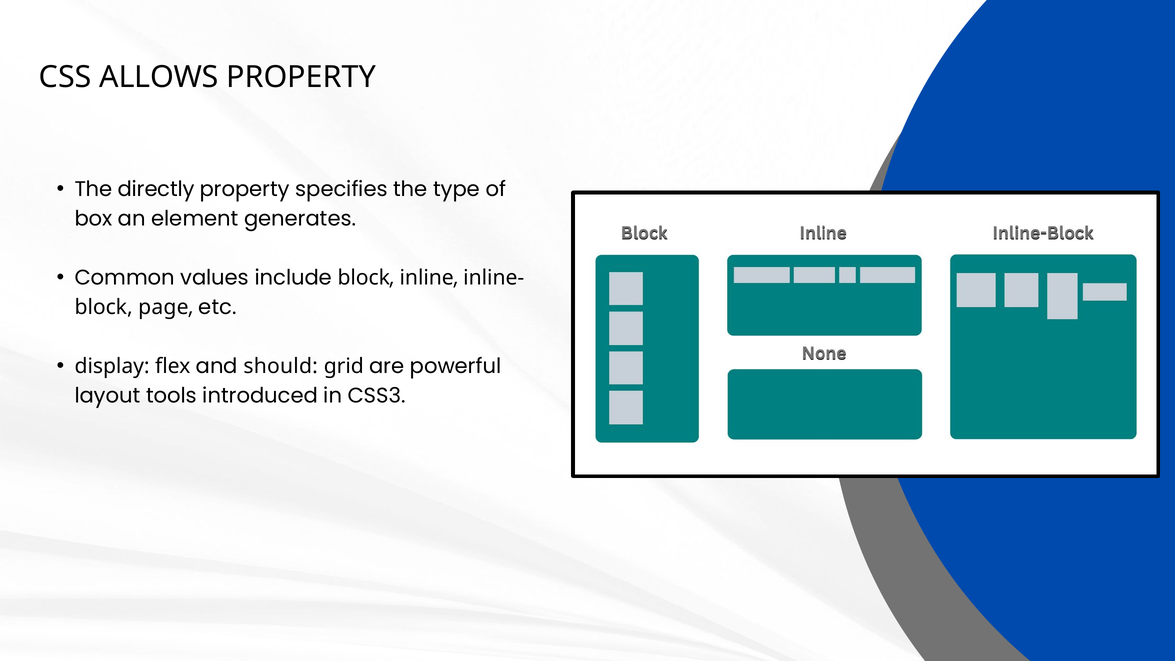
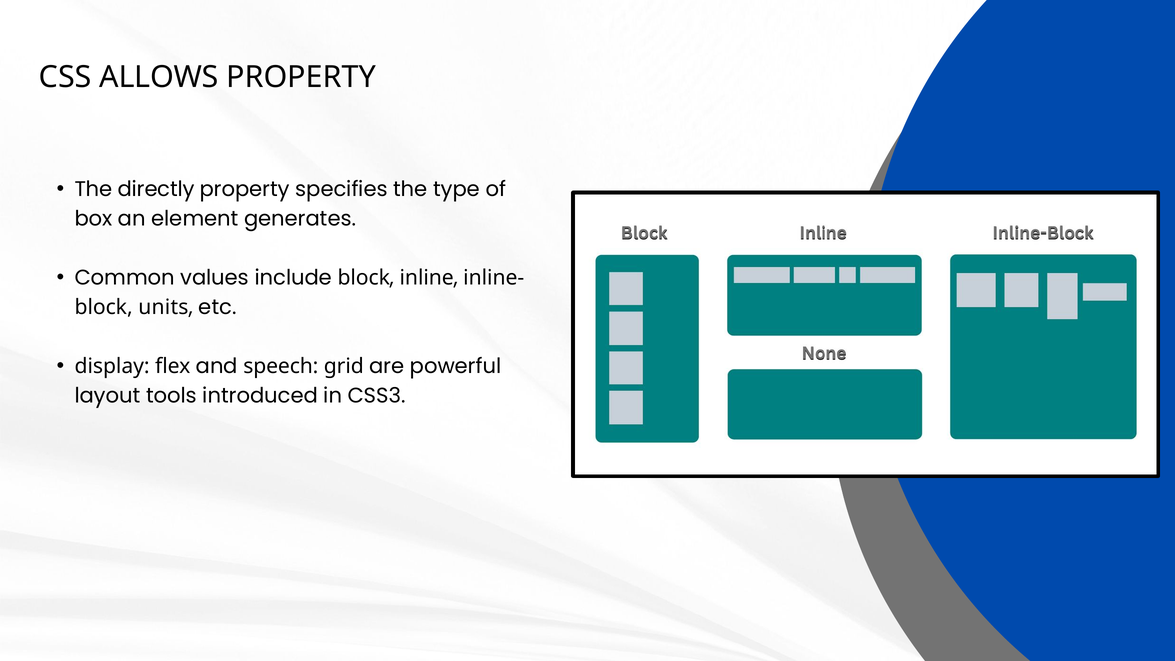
page: page -> units (163, 307)
should: should -> speech (281, 366)
